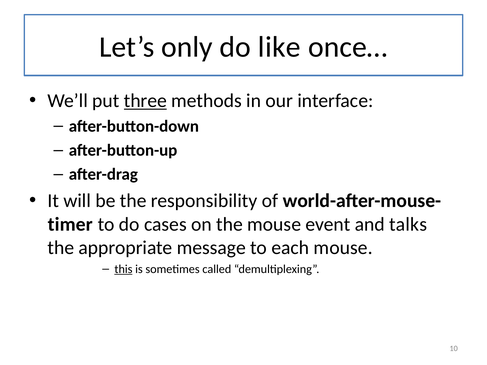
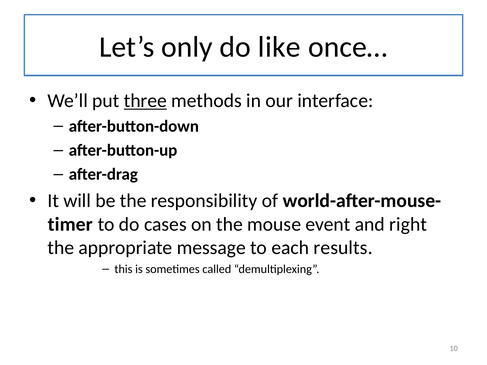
talks: talks -> right (408, 224)
each mouse: mouse -> results (343, 248)
this underline: present -> none (123, 269)
